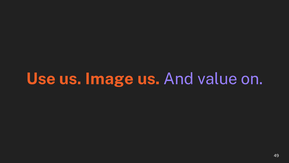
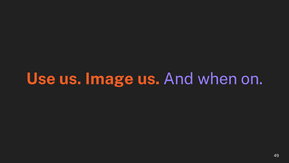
value: value -> when (217, 79)
